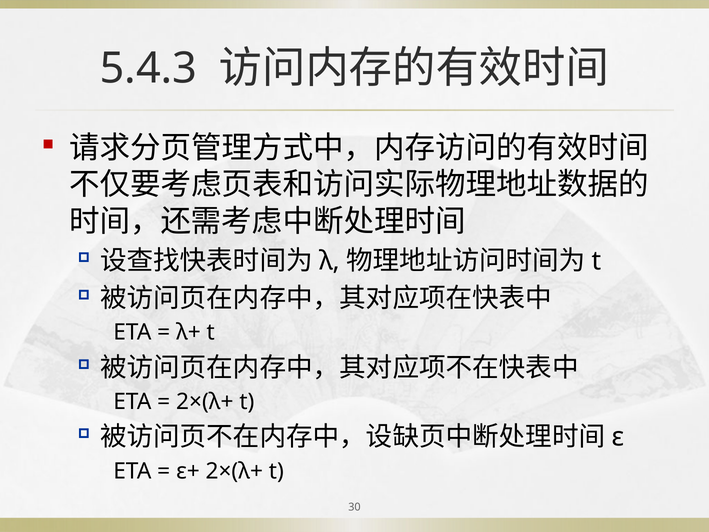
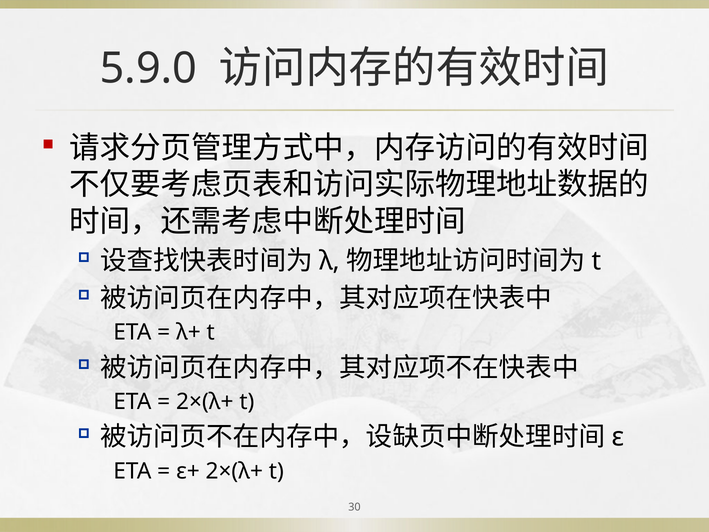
5.4.3: 5.4.3 -> 5.9.0 (148, 69)
